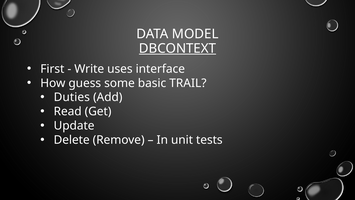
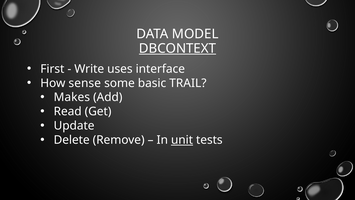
guess: guess -> sense (85, 83)
Duties: Duties -> Makes (72, 97)
unit underline: none -> present (182, 140)
